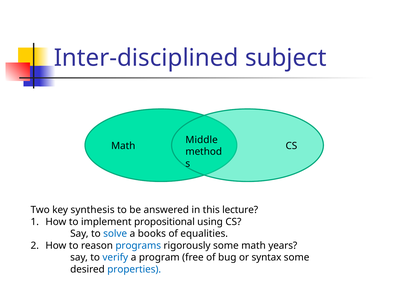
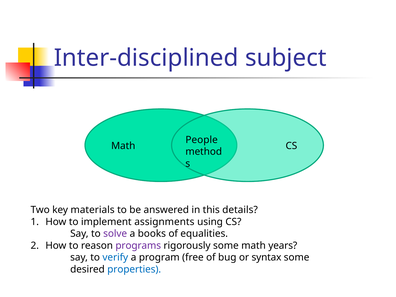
Middle: Middle -> People (202, 140)
synthesis: synthesis -> materials (93, 210)
lecture: lecture -> details (240, 210)
propositional: propositional -> assignments (164, 222)
solve colour: blue -> purple (115, 234)
programs colour: blue -> purple (138, 246)
